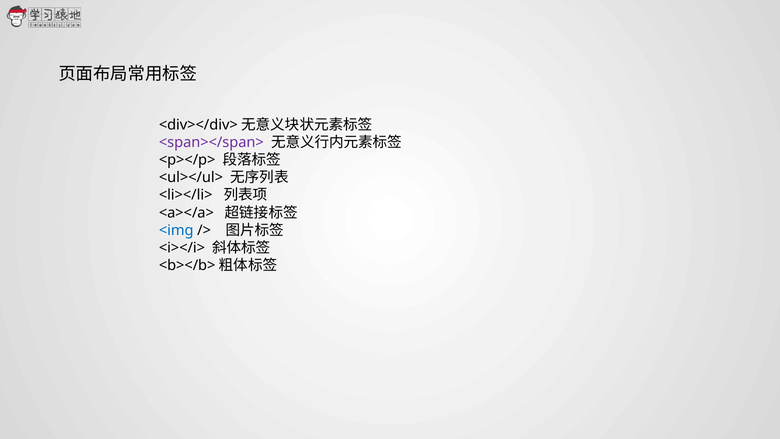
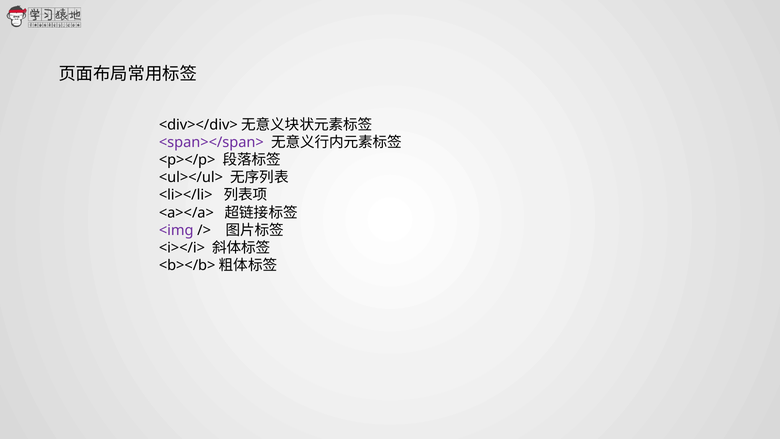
<img colour: blue -> purple (176, 230)
